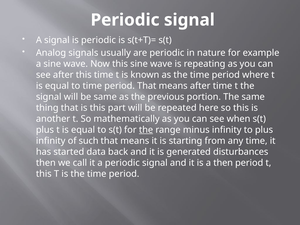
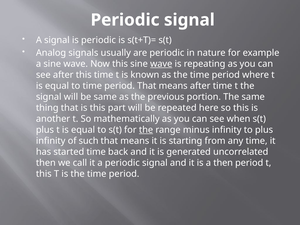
wave underline: none -> present (161, 64)
started data: data -> time (96, 152)
disturbances: disturbances -> uncorrelated (241, 152)
